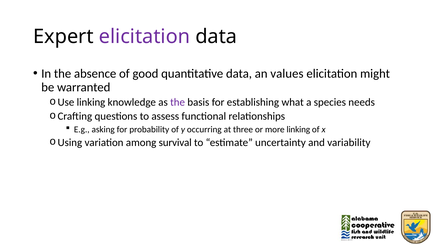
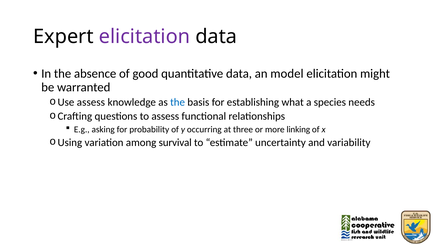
values: values -> model (287, 74)
Use linking: linking -> assess (91, 102)
the colour: purple -> blue (178, 102)
